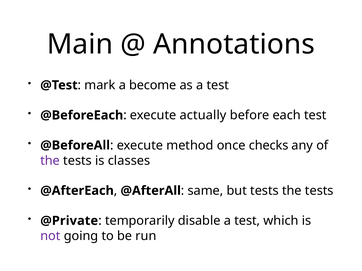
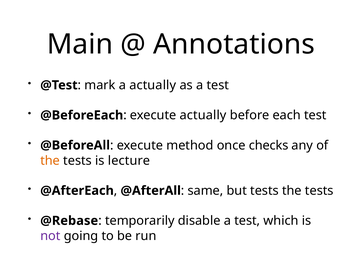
a become: become -> actually (153, 85)
the colour: purple -> orange (50, 161)
classes: classes -> lecture (129, 161)
@Private: @Private -> @Rebase (69, 221)
